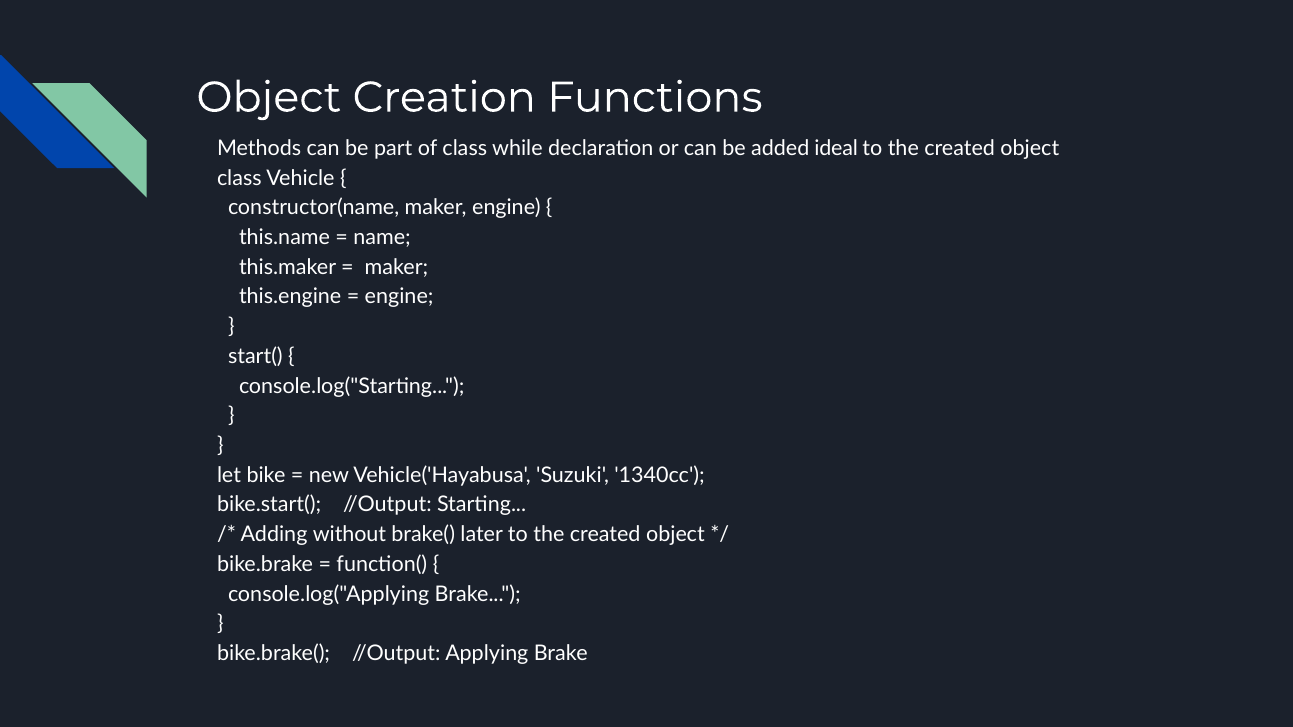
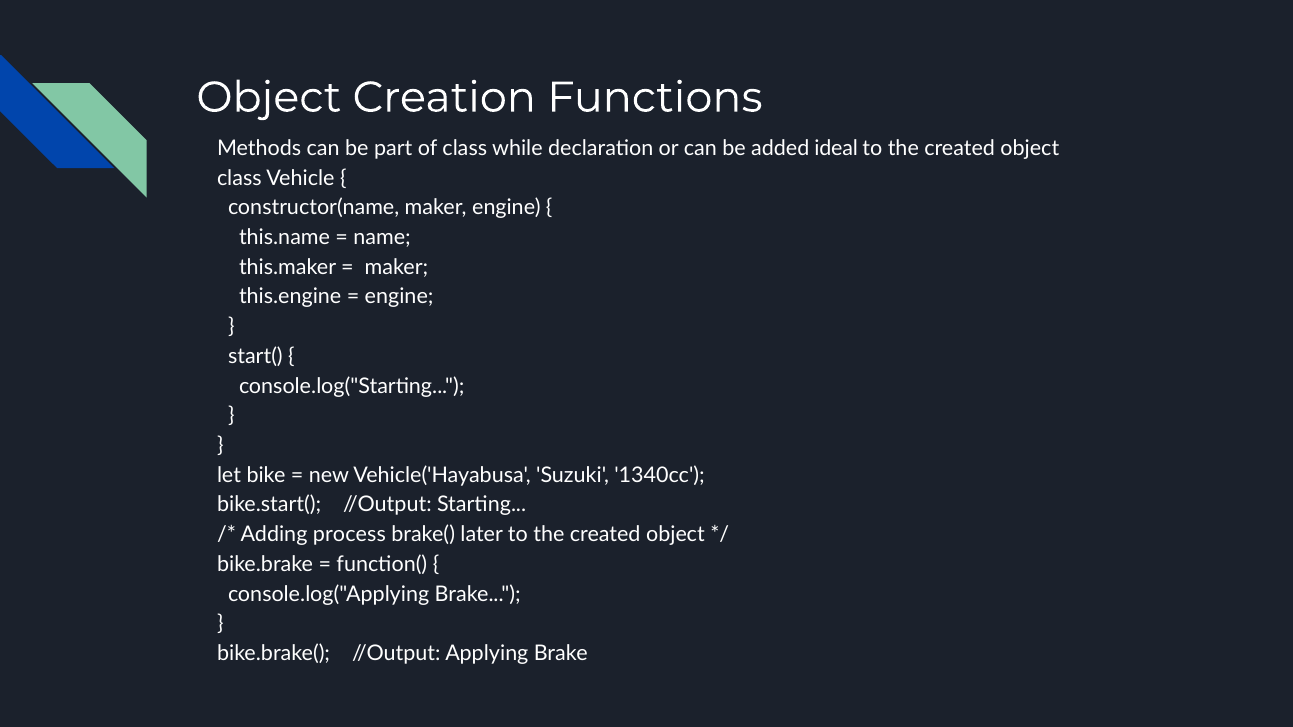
without: without -> process (349, 535)
